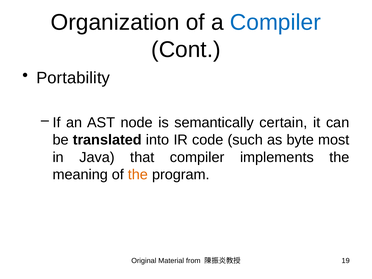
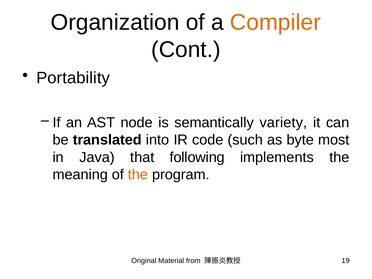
Compiler colour: blue -> orange (275, 22)
certain: certain -> variety (283, 123)
that compiler: compiler -> following (197, 157)
